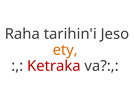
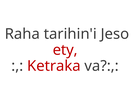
ety colour: orange -> red (65, 50)
